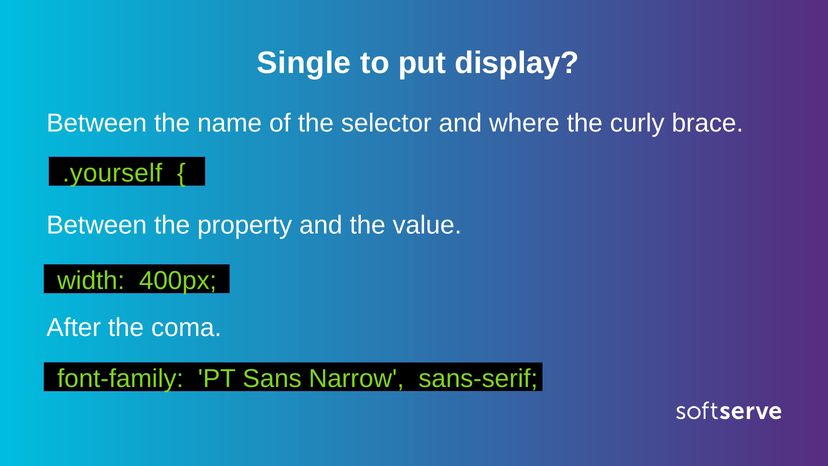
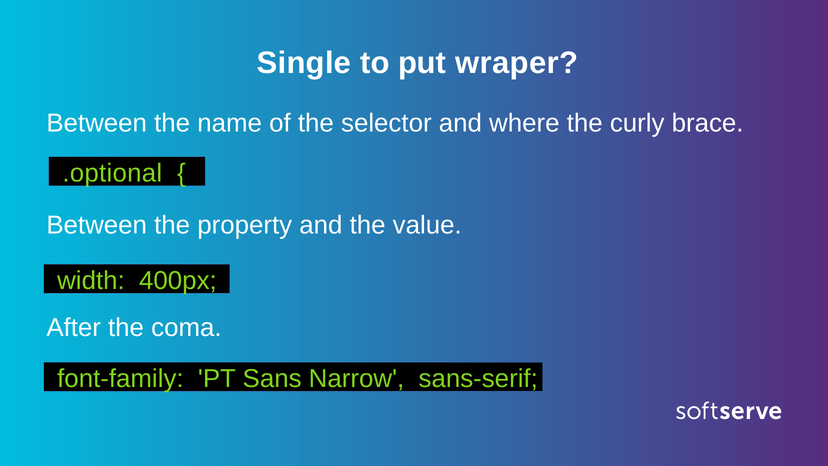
display: display -> wraper (517, 63)
.yourself: .yourself -> .optional (112, 173)
